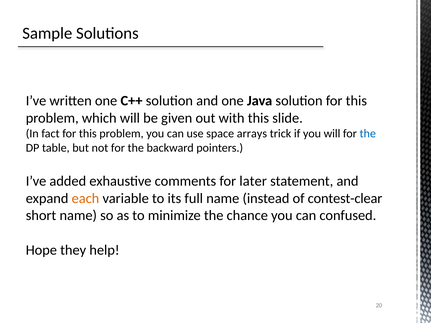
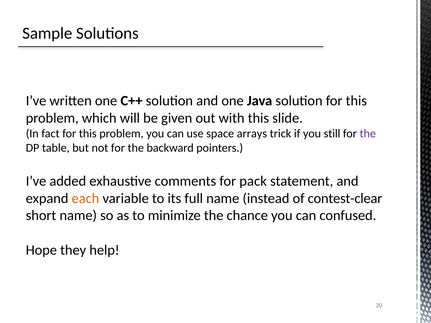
you will: will -> still (332, 134)
the colour: blue -> purple (368, 134)
later: later -> pack (253, 181)
